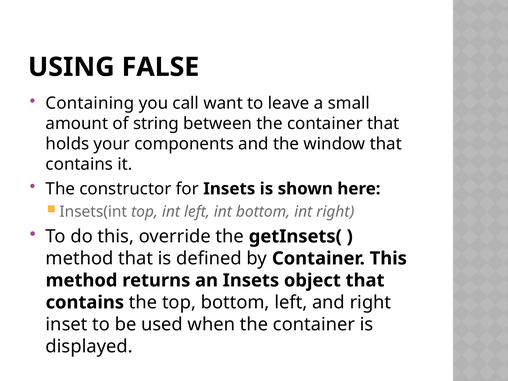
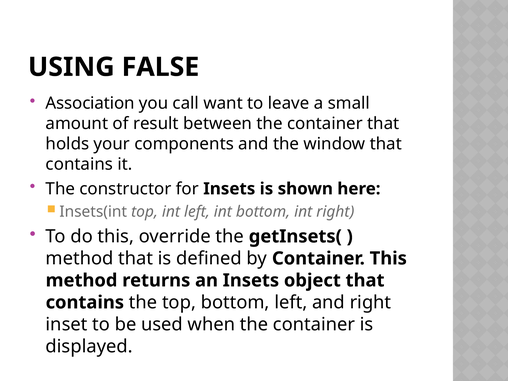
Containing: Containing -> Association (90, 103)
string: string -> result (156, 124)
